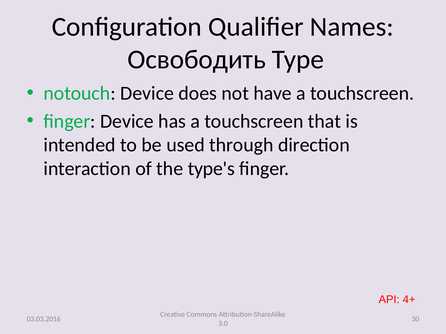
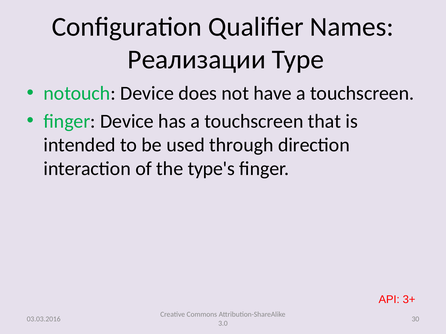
Освободить: Освободить -> Реализации (197, 60)
4+: 4+ -> 3+ (409, 300)
